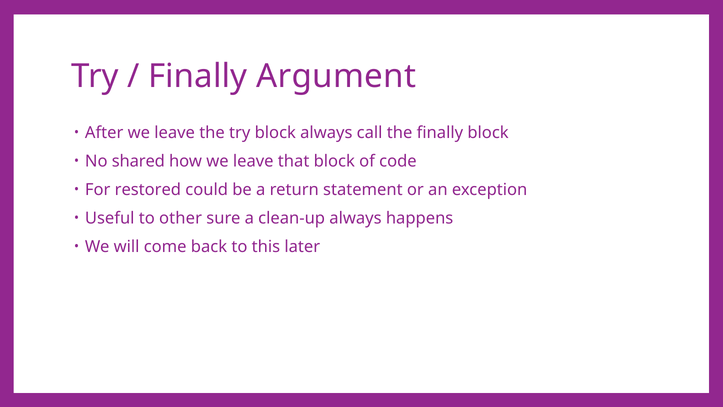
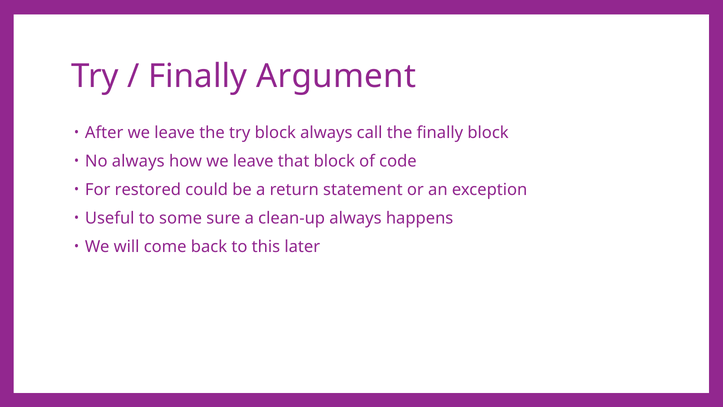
No shared: shared -> always (138, 161)
other: other -> some (181, 218)
